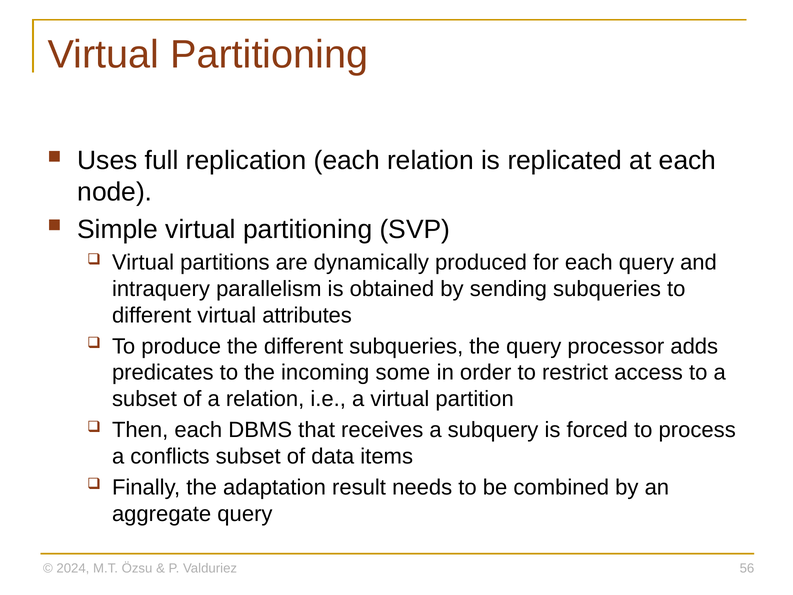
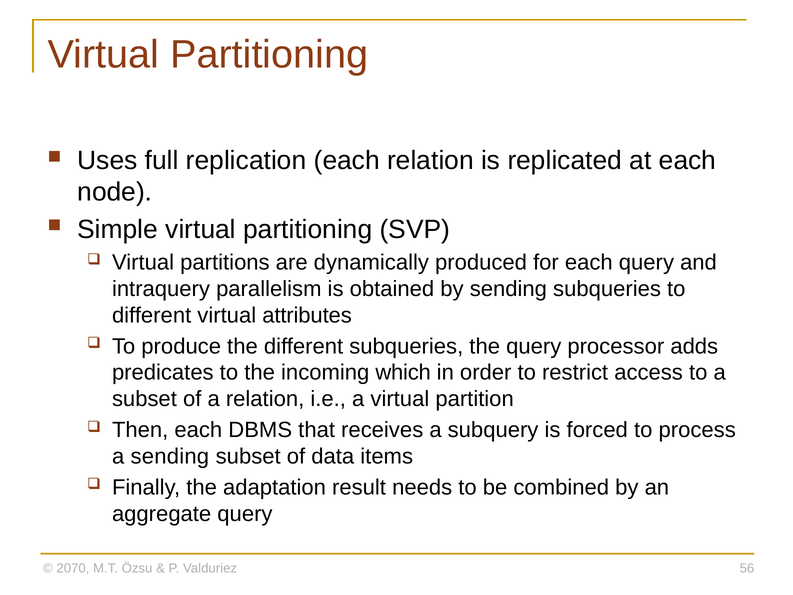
some: some -> which (403, 373)
a conflicts: conflicts -> sending (170, 456)
2024: 2024 -> 2070 (73, 568)
